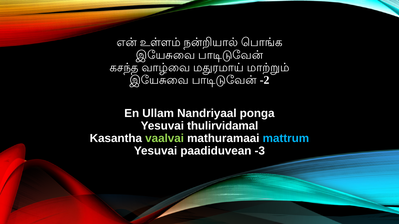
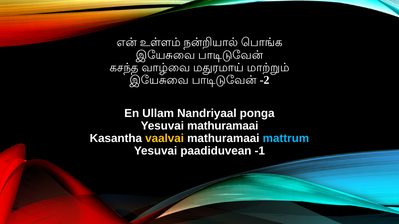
Yesuvai thulirvidamal: thulirvidamal -> mathuramaai (223, 126)
vaalvai colour: light green -> yellow (165, 139)
-3: -3 -> -1 (260, 151)
